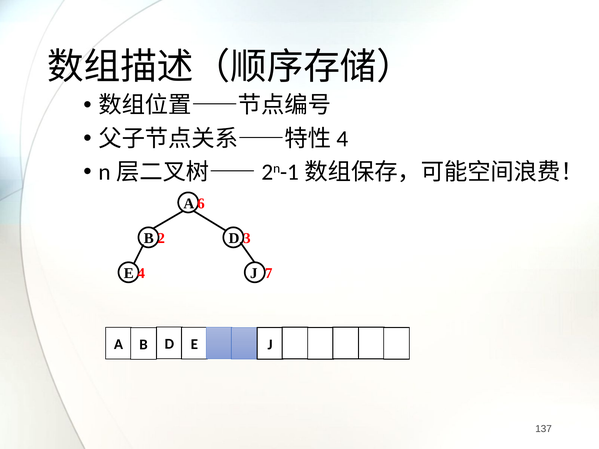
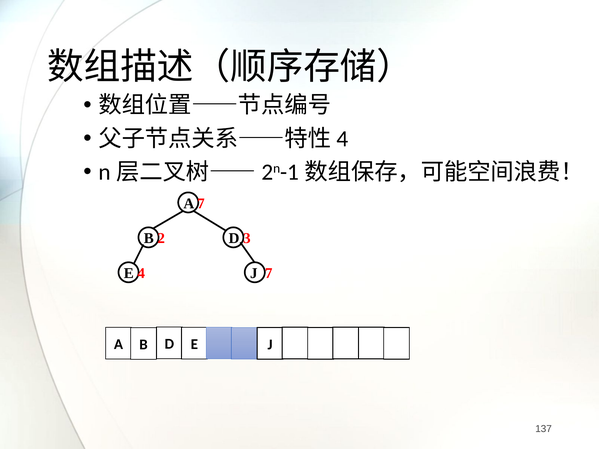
A 6: 6 -> 7 (201, 204)
